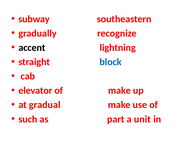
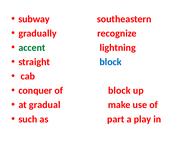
accent colour: black -> green (32, 48)
elevator: elevator -> conquer (35, 90)
of make: make -> block (119, 90)
unit: unit -> play (142, 119)
